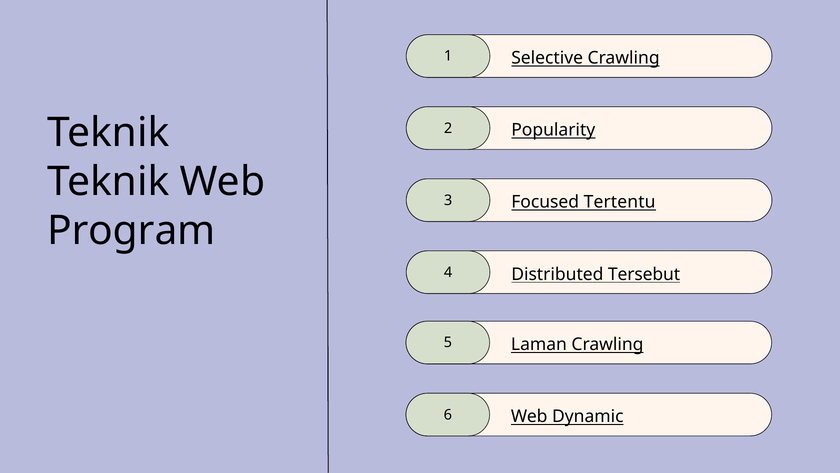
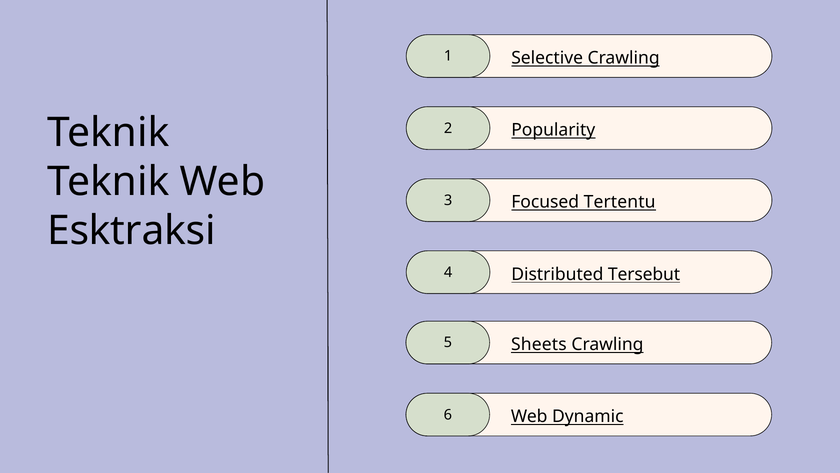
Program: Program -> Esktraksi (131, 231)
Laman: Laman -> Sheets (539, 344)
